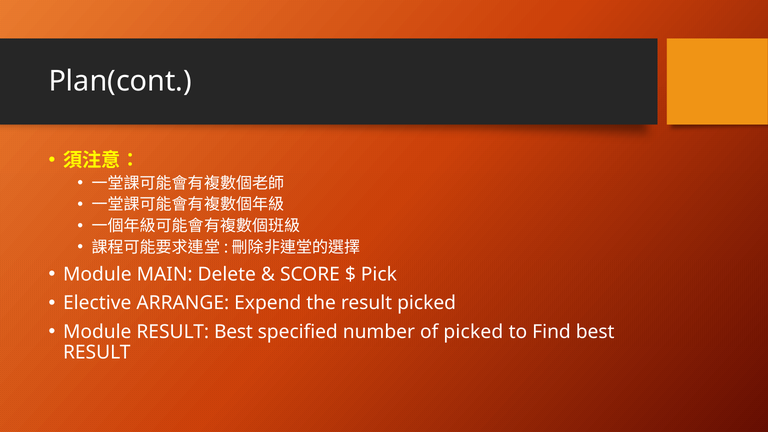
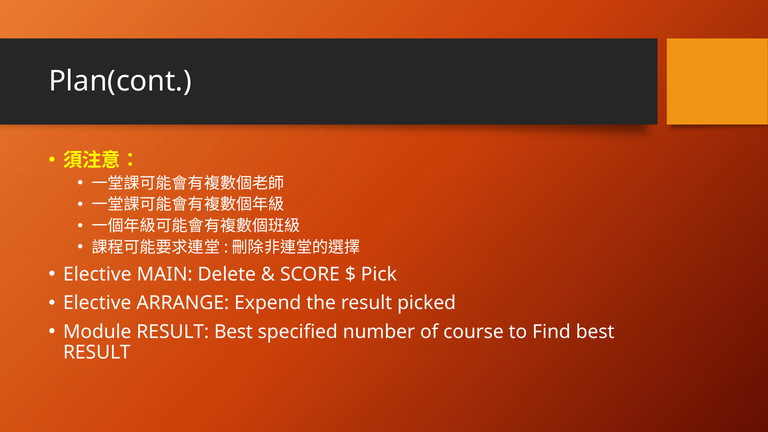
Module: Module -> Elective (97, 274)
of picked: picked -> course (474, 332)
